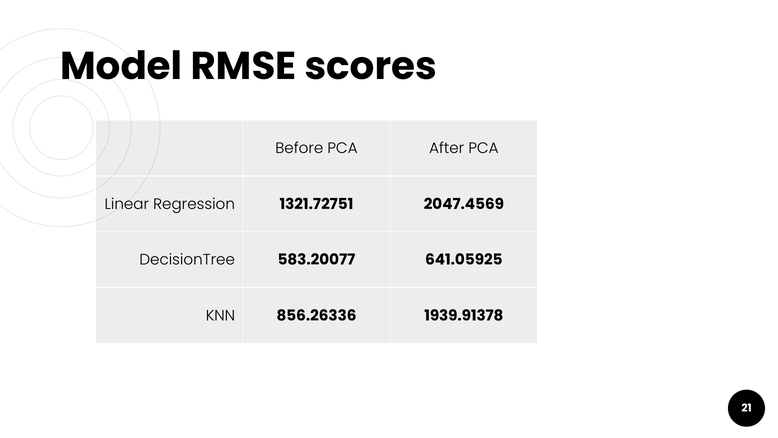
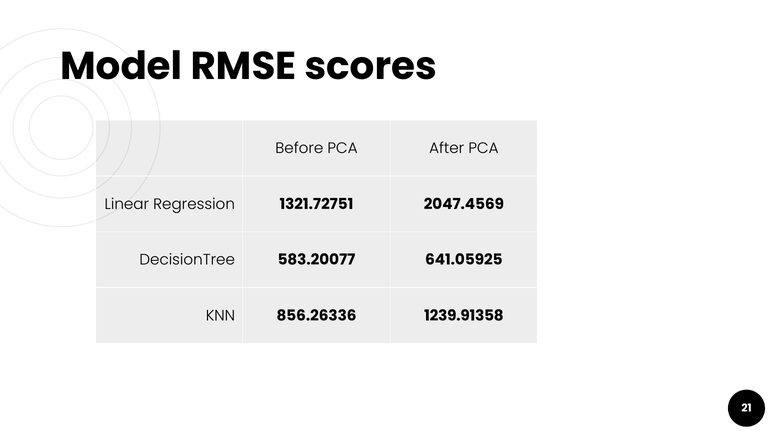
1939.91378: 1939.91378 -> 1239.91358 (464, 315)
